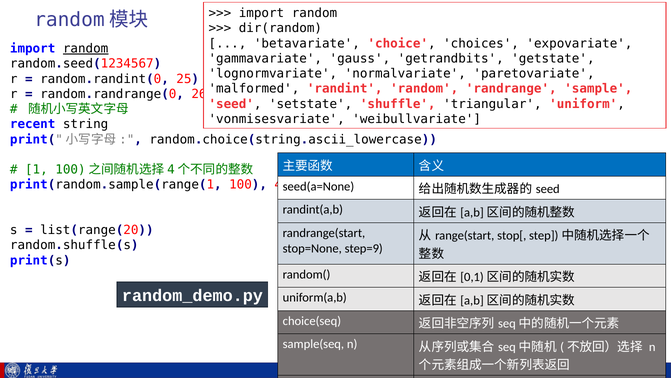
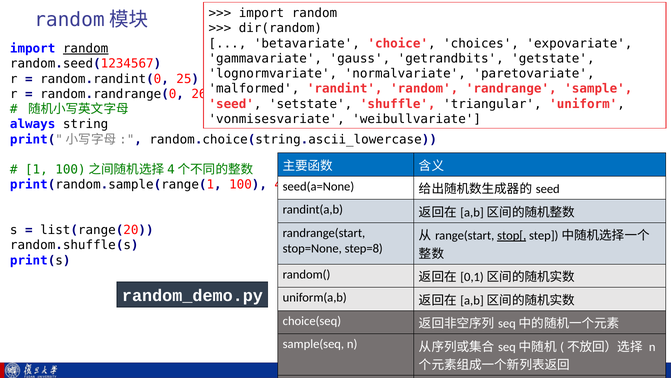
recent: recent -> always (33, 124)
stop[ underline: none -> present (512, 235)
step=9: step=9 -> step=8 (364, 248)
